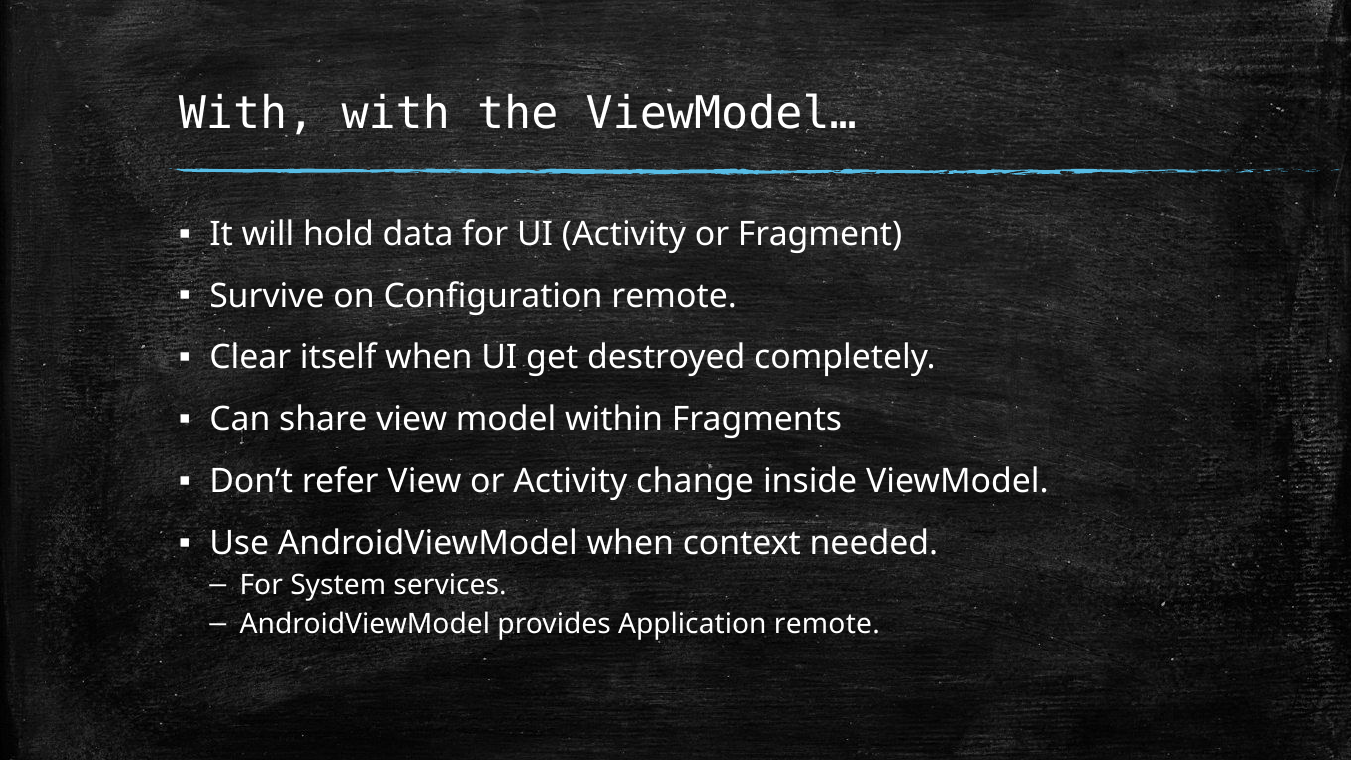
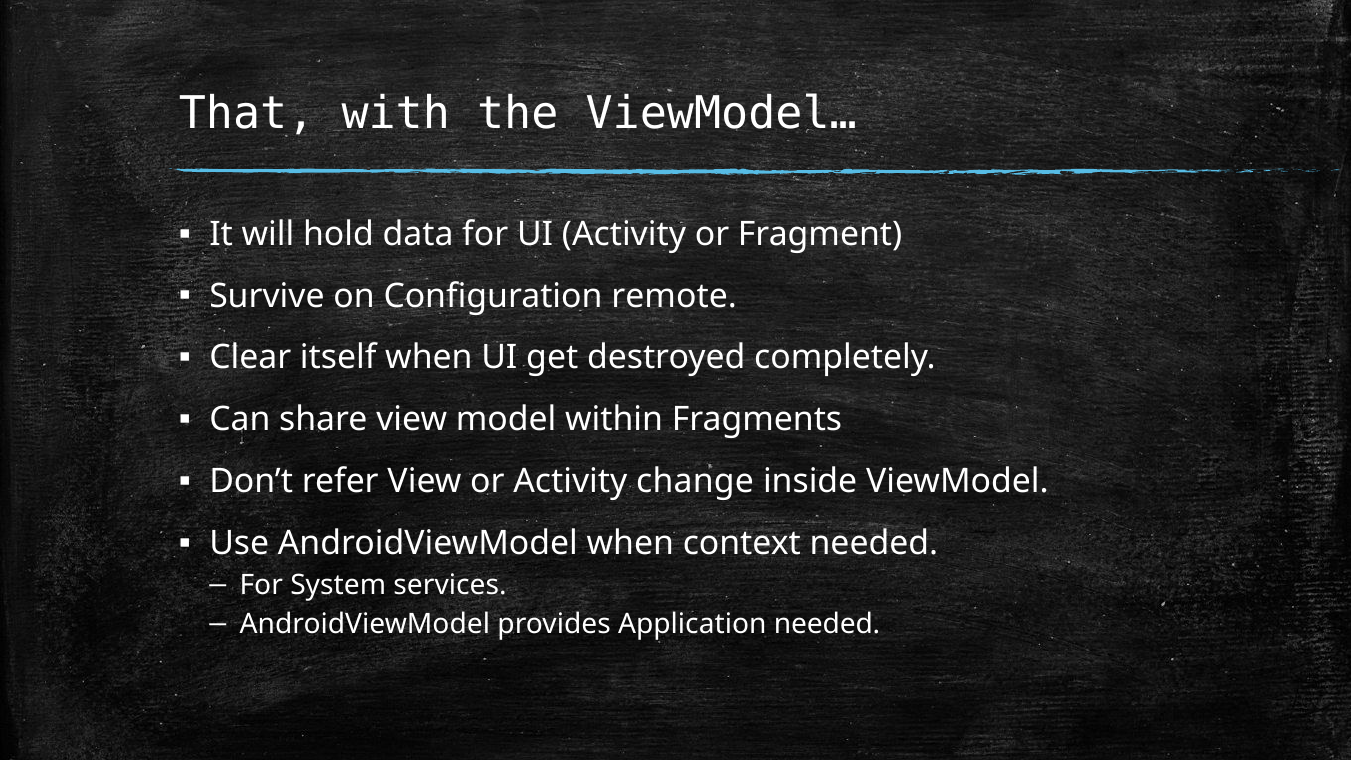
With: With -> That (247, 114)
Application remote: remote -> needed (827, 624)
